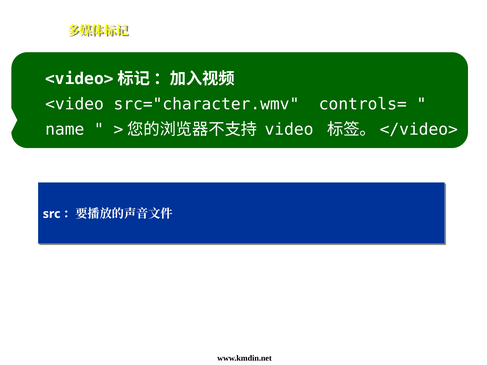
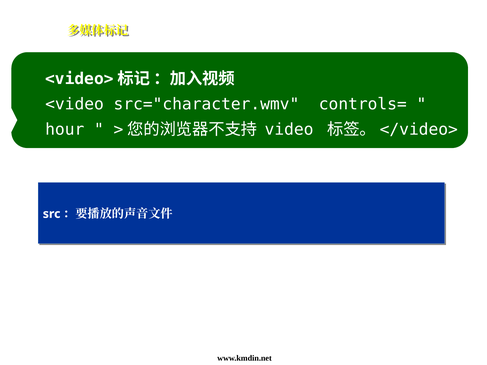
name: name -> hour (65, 130)
